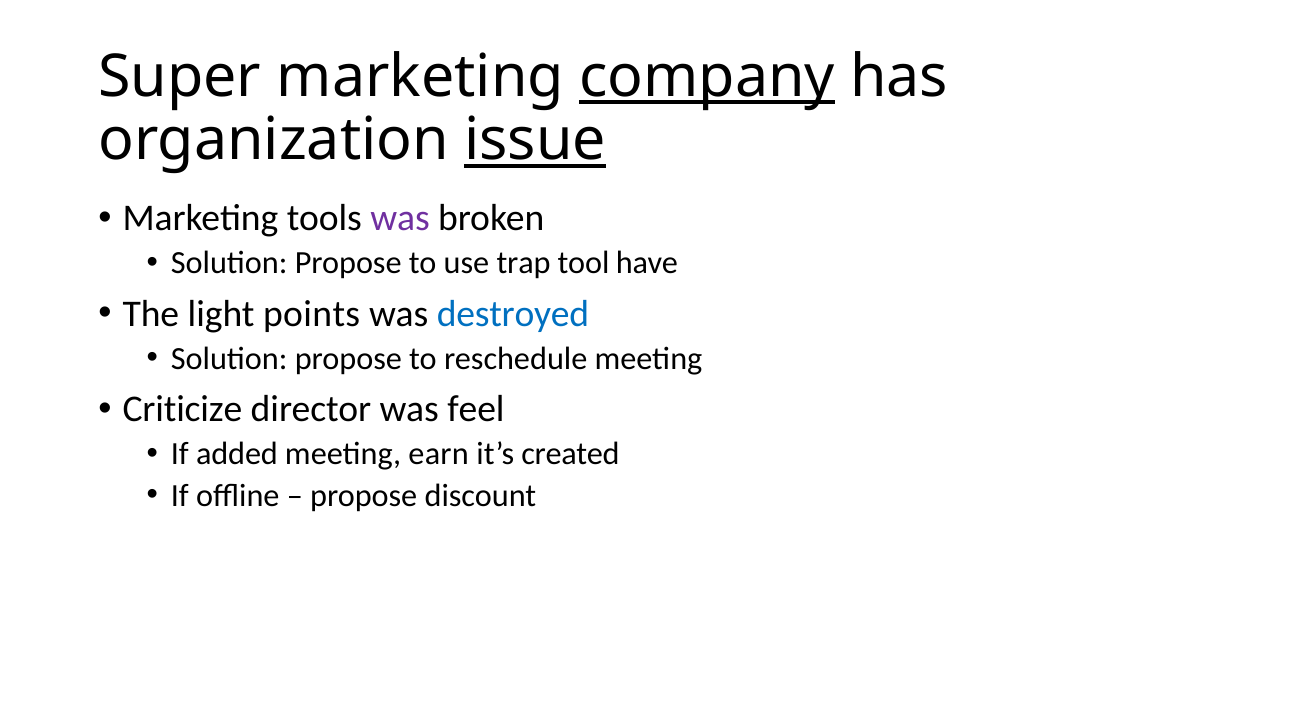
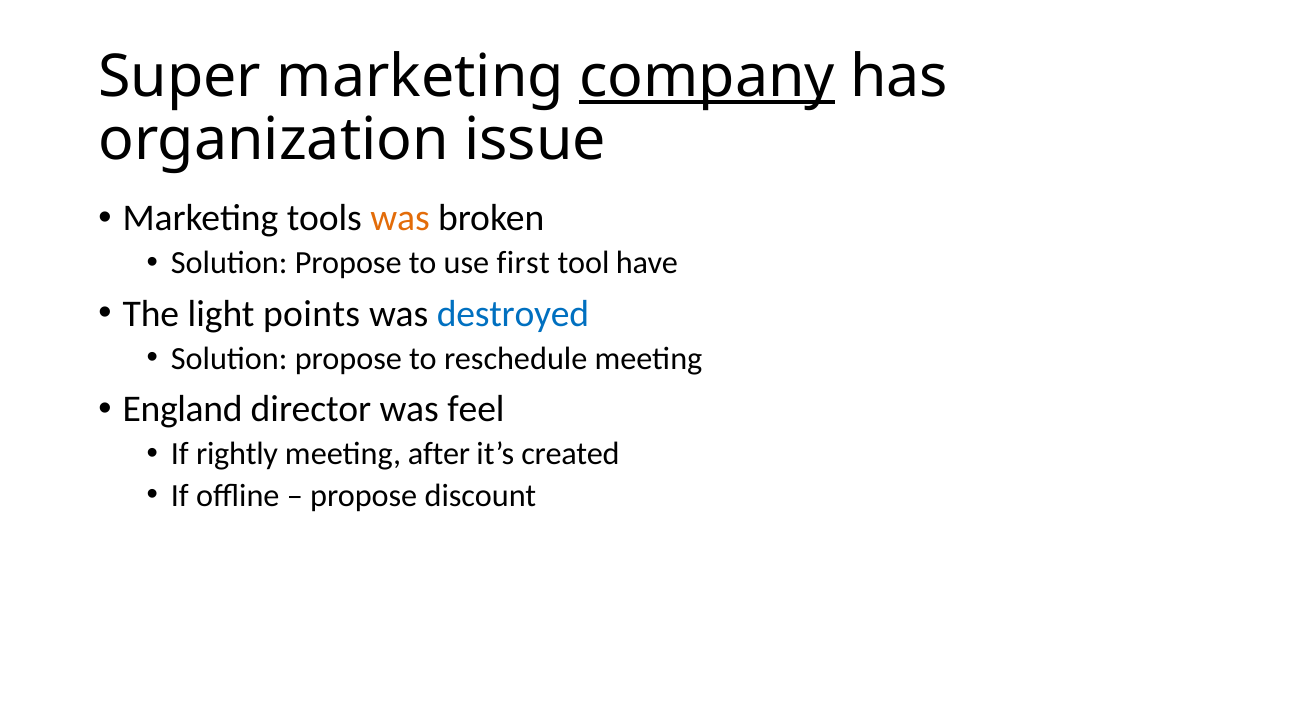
issue underline: present -> none (535, 140)
was colour: purple -> orange (400, 218)
trap: trap -> first (523, 263)
Criticize: Criticize -> England (183, 409)
added: added -> rightly (237, 454)
earn: earn -> after (439, 454)
